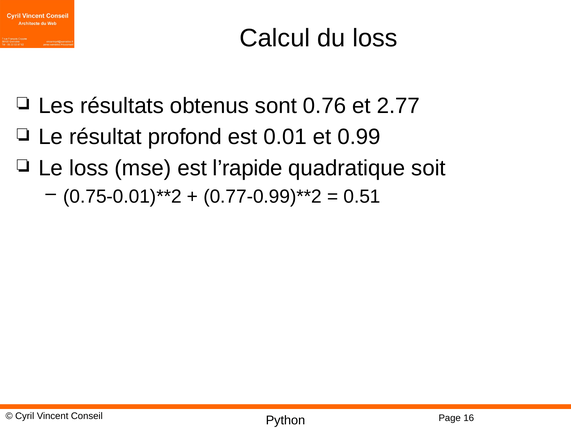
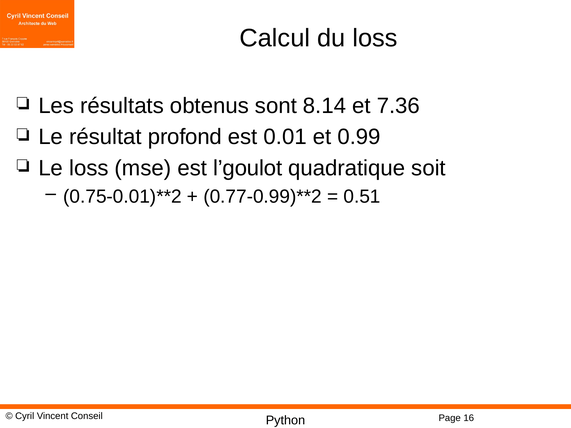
0.76: 0.76 -> 8.14 (325, 106)
2.77: 2.77 -> 7.36 (398, 106)
l’rapide: l’rapide -> l’goulot (248, 168)
